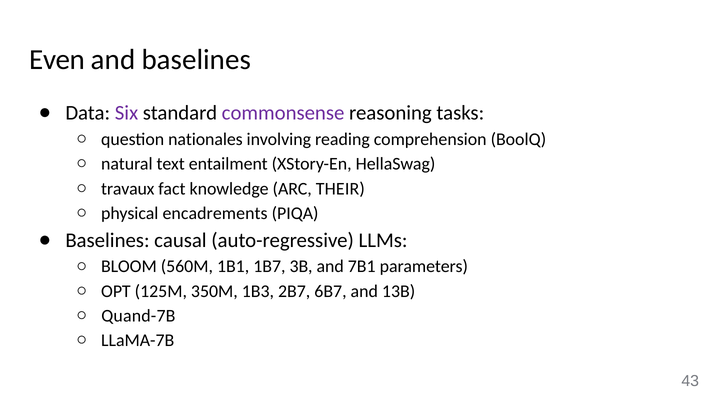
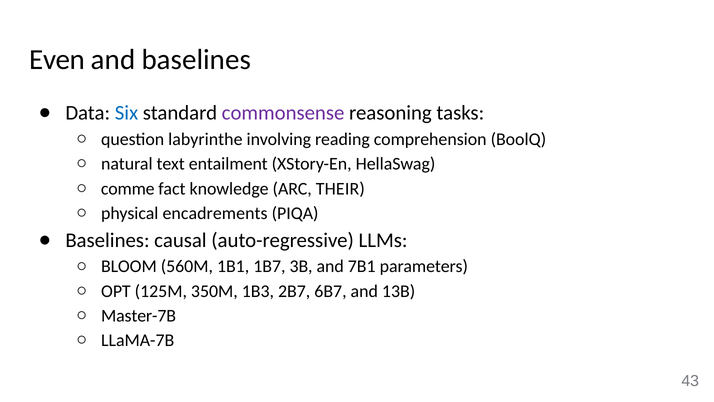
Six colour: purple -> blue (126, 113)
nationales: nationales -> labyrinthe (205, 139)
travaux: travaux -> comme (128, 188)
Quand-7B: Quand-7B -> Master-7B (139, 316)
